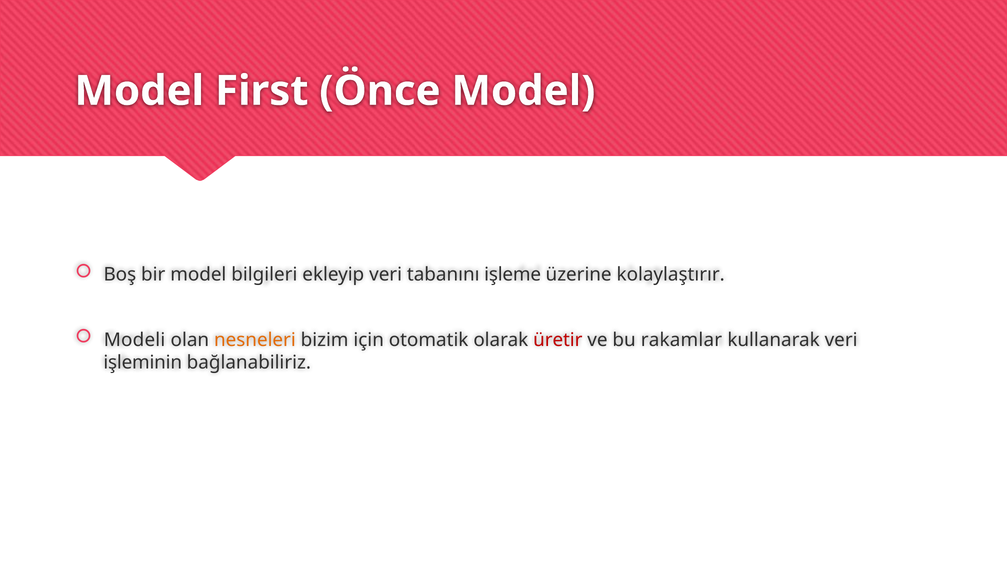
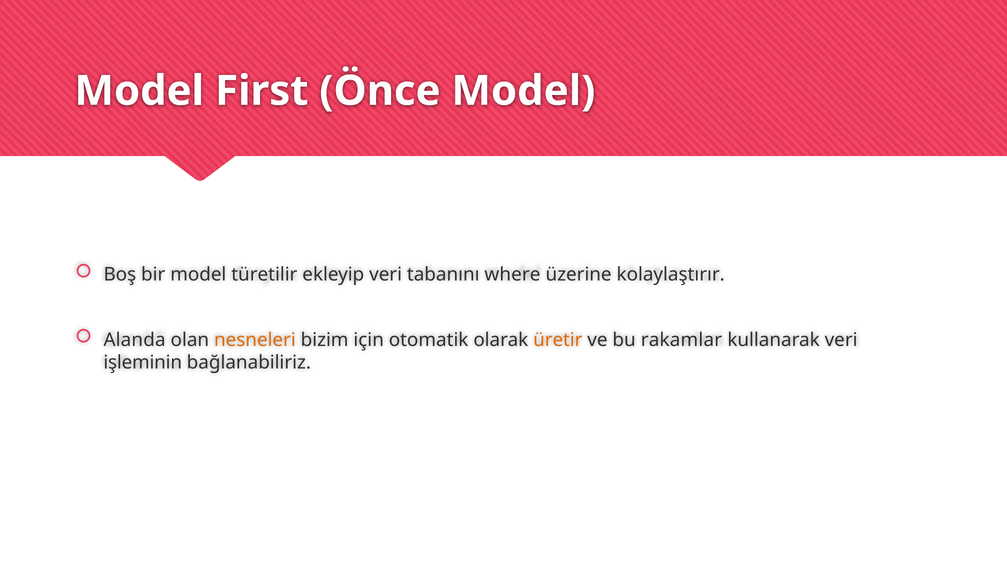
bilgileri: bilgileri -> türetilir (264, 275)
işleme: işleme -> where (512, 275)
Modeli: Modeli -> Alanda (135, 340)
üretir colour: red -> orange (558, 340)
